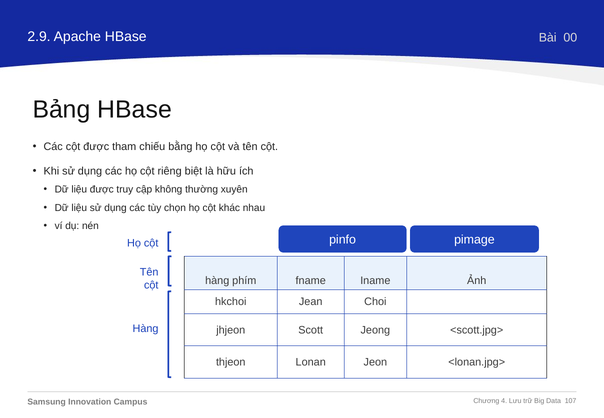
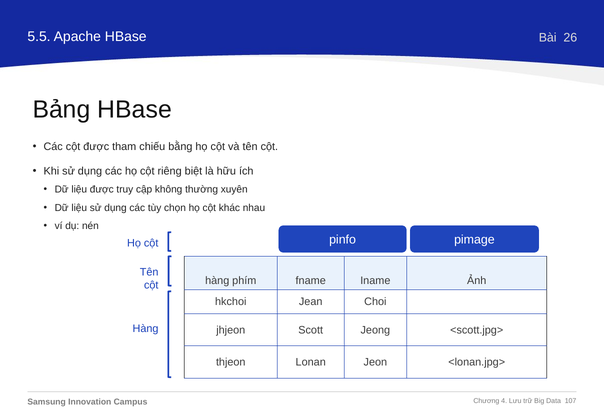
2.9: 2.9 -> 5.5 (39, 37)
00: 00 -> 26 (570, 38)
